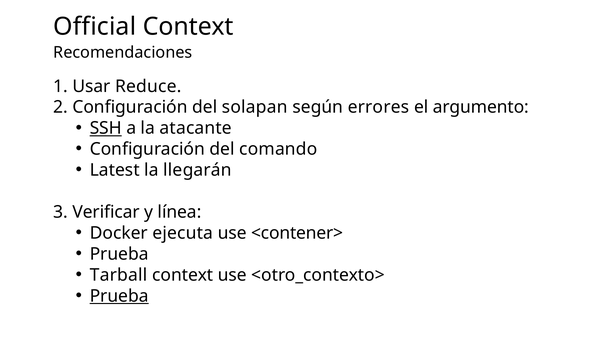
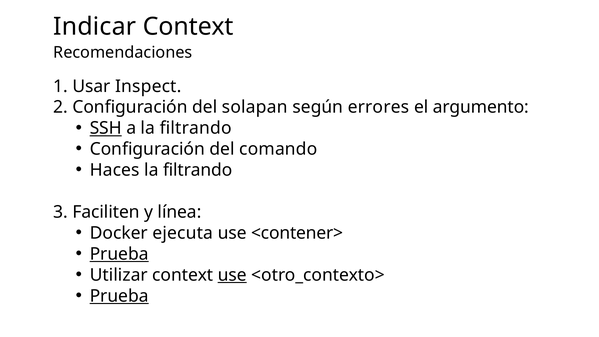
Official: Official -> Indicar (95, 27)
Reduce: Reduce -> Inspect (148, 86)
a la atacante: atacante -> filtrando (196, 128)
Latest: Latest -> Haces (115, 170)
llegarán: llegarán -> filtrando (198, 170)
Verificar: Verificar -> Faciliten (106, 212)
Prueba underline: none -> present (119, 254)
Tarball: Tarball -> Utilizar (119, 275)
use underline: none -> present (232, 275)
